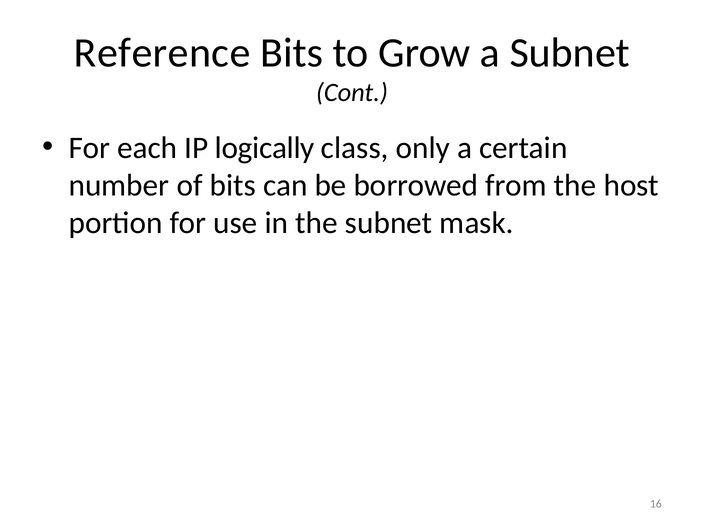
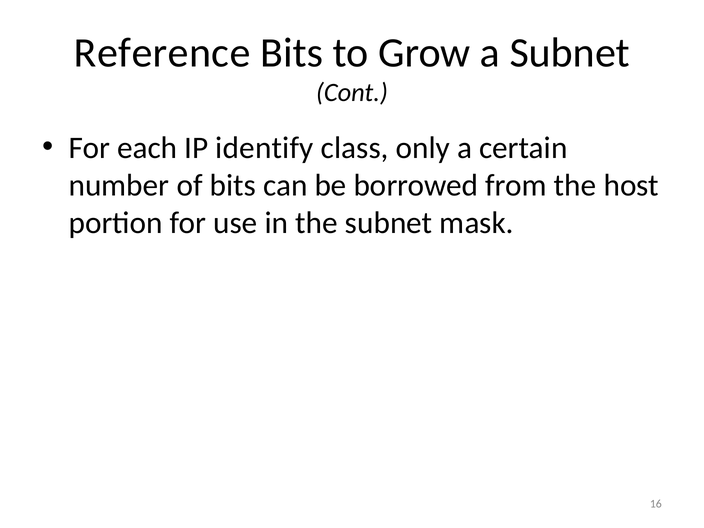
logically: logically -> identify (265, 148)
